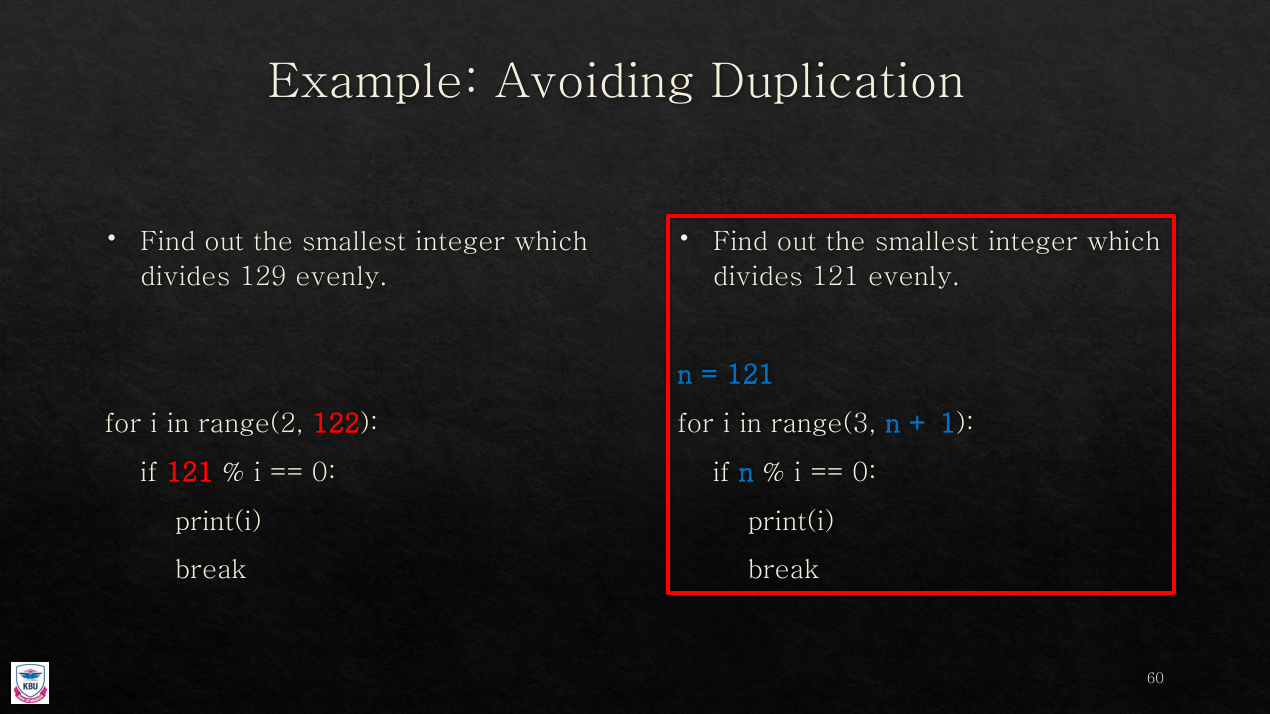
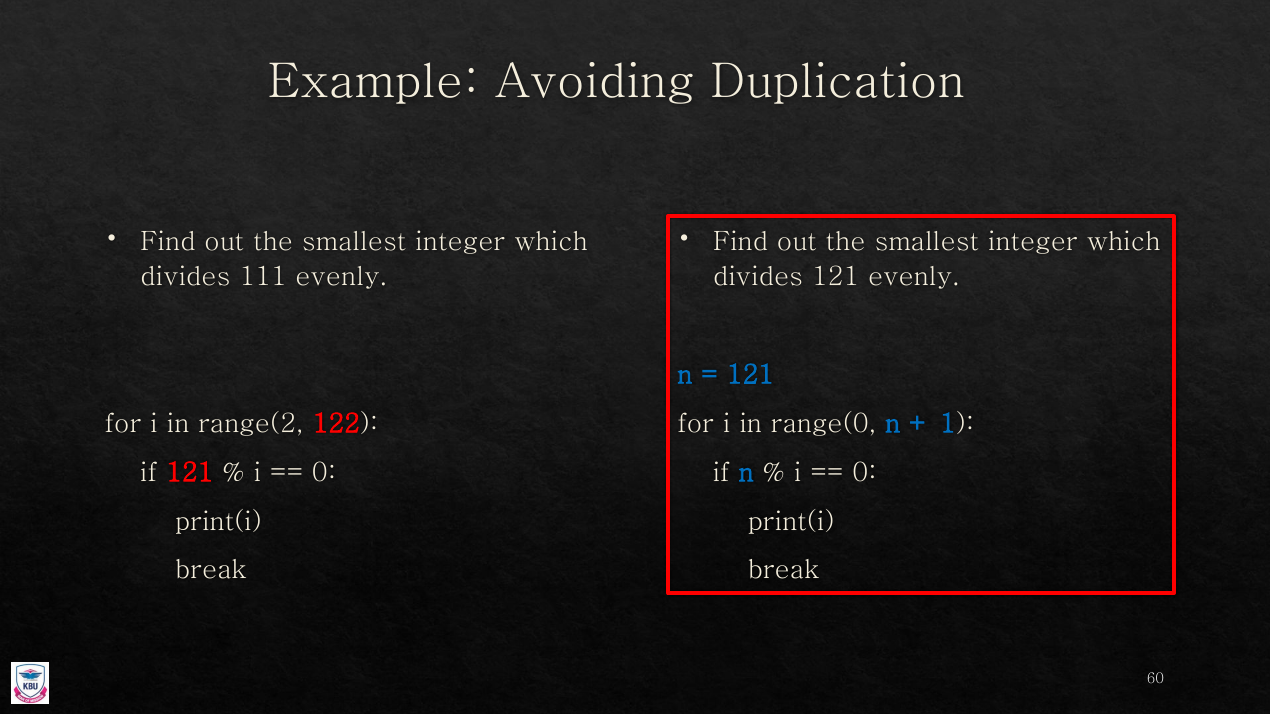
129: 129 -> 111 (263, 277)
range(3: range(3 -> range(0 (824, 424)
